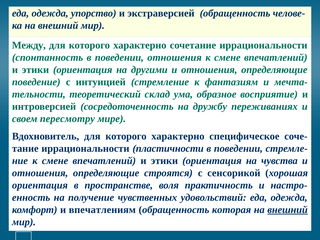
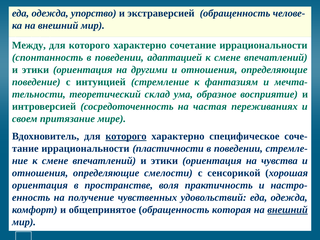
поведении отношения: отношения -> адаптацией (175, 58)
дружбу: дружбу -> частая (210, 107)
пересмотру: пересмотру -> притязание (67, 119)
которого underline: none -> present (126, 136)
строятся: строятся -> смелости (168, 173)
впечатлениям: впечатлениям -> общепринятое (102, 210)
